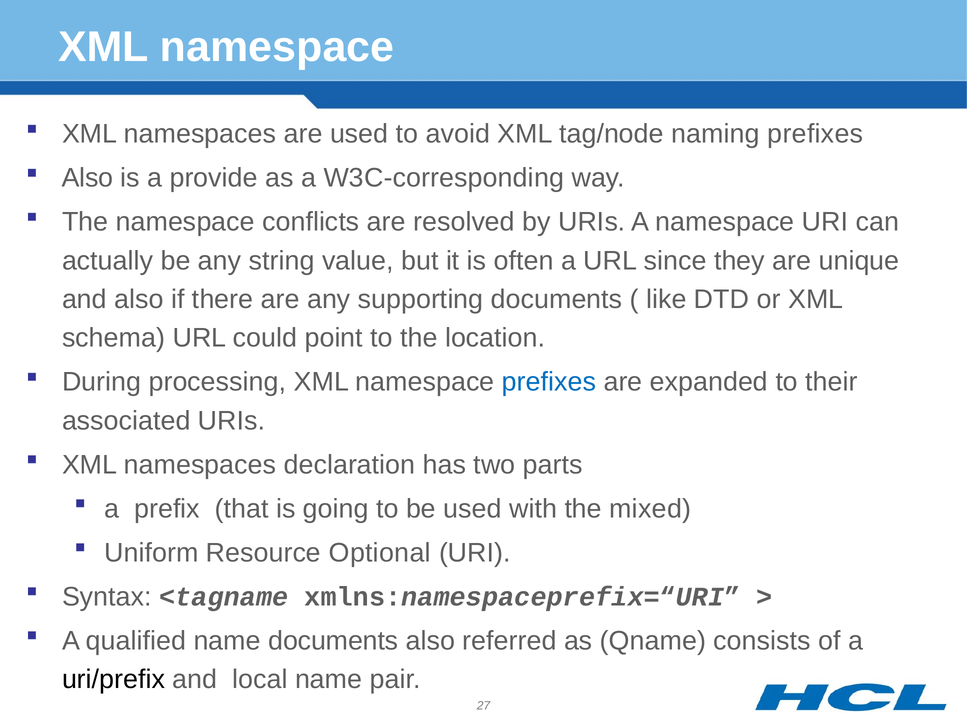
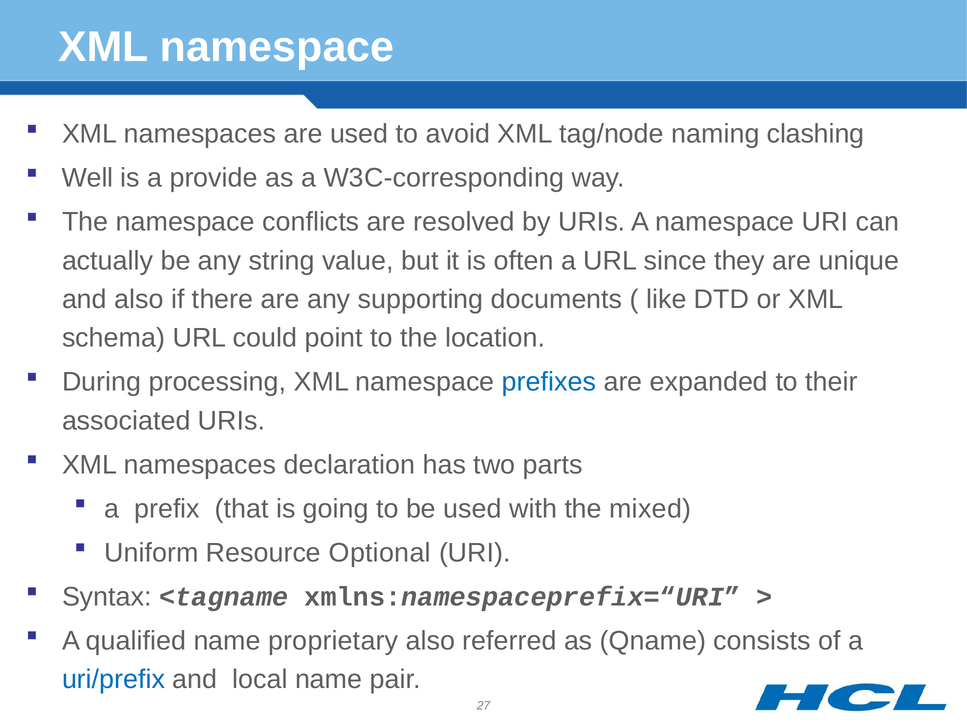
naming prefixes: prefixes -> clashing (816, 134)
Also: Also -> Well (88, 178)
name documents: documents -> proprietary (333, 641)
uri/prefix colour: black -> blue (114, 680)
